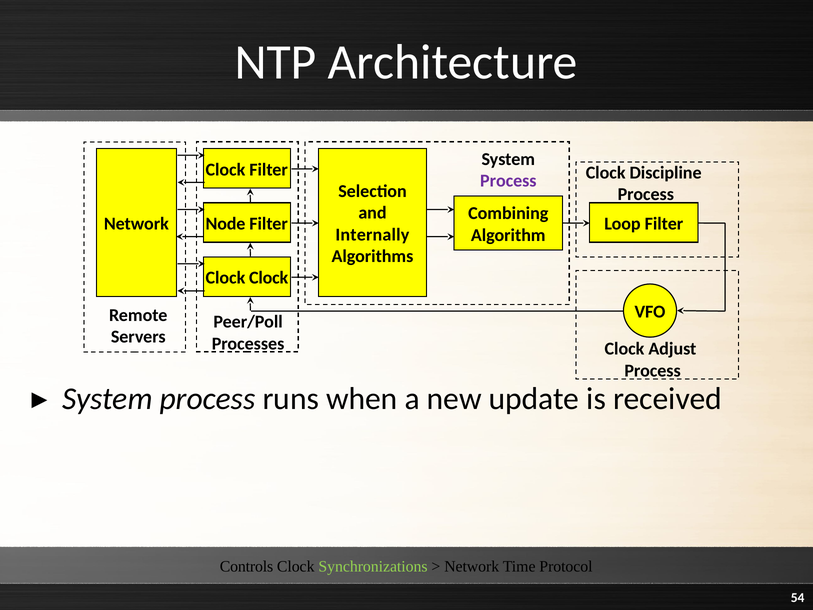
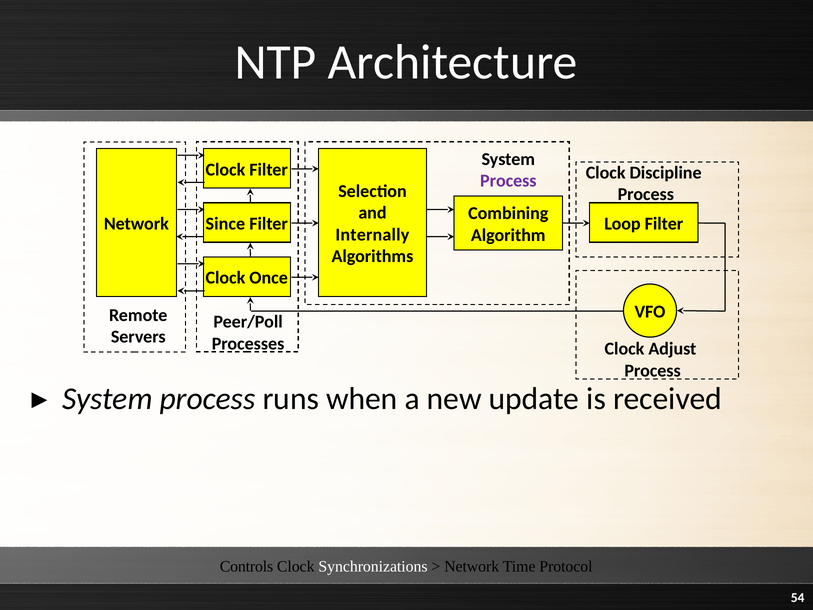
Node: Node -> Since (225, 224)
Clock Clock: Clock -> Once (269, 278)
Synchronizations colour: light green -> white (373, 567)
